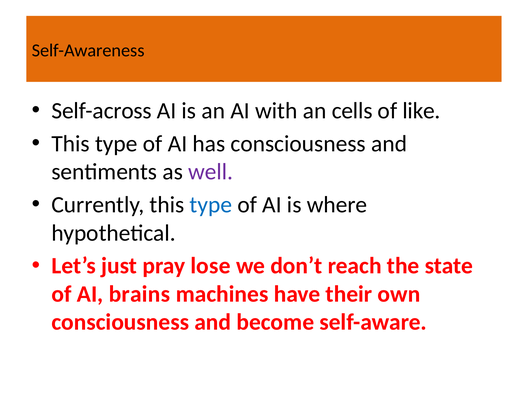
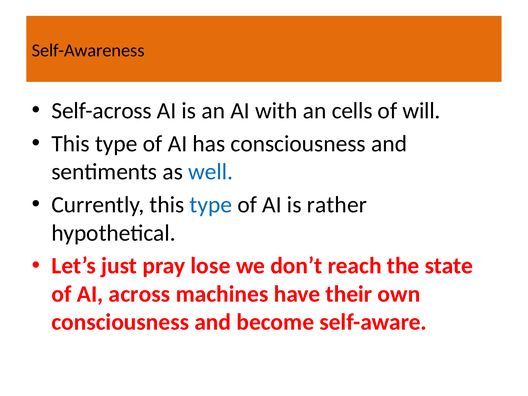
like: like -> will (422, 111)
well colour: purple -> blue (211, 172)
where: where -> rather (337, 205)
brains: brains -> across (139, 294)
